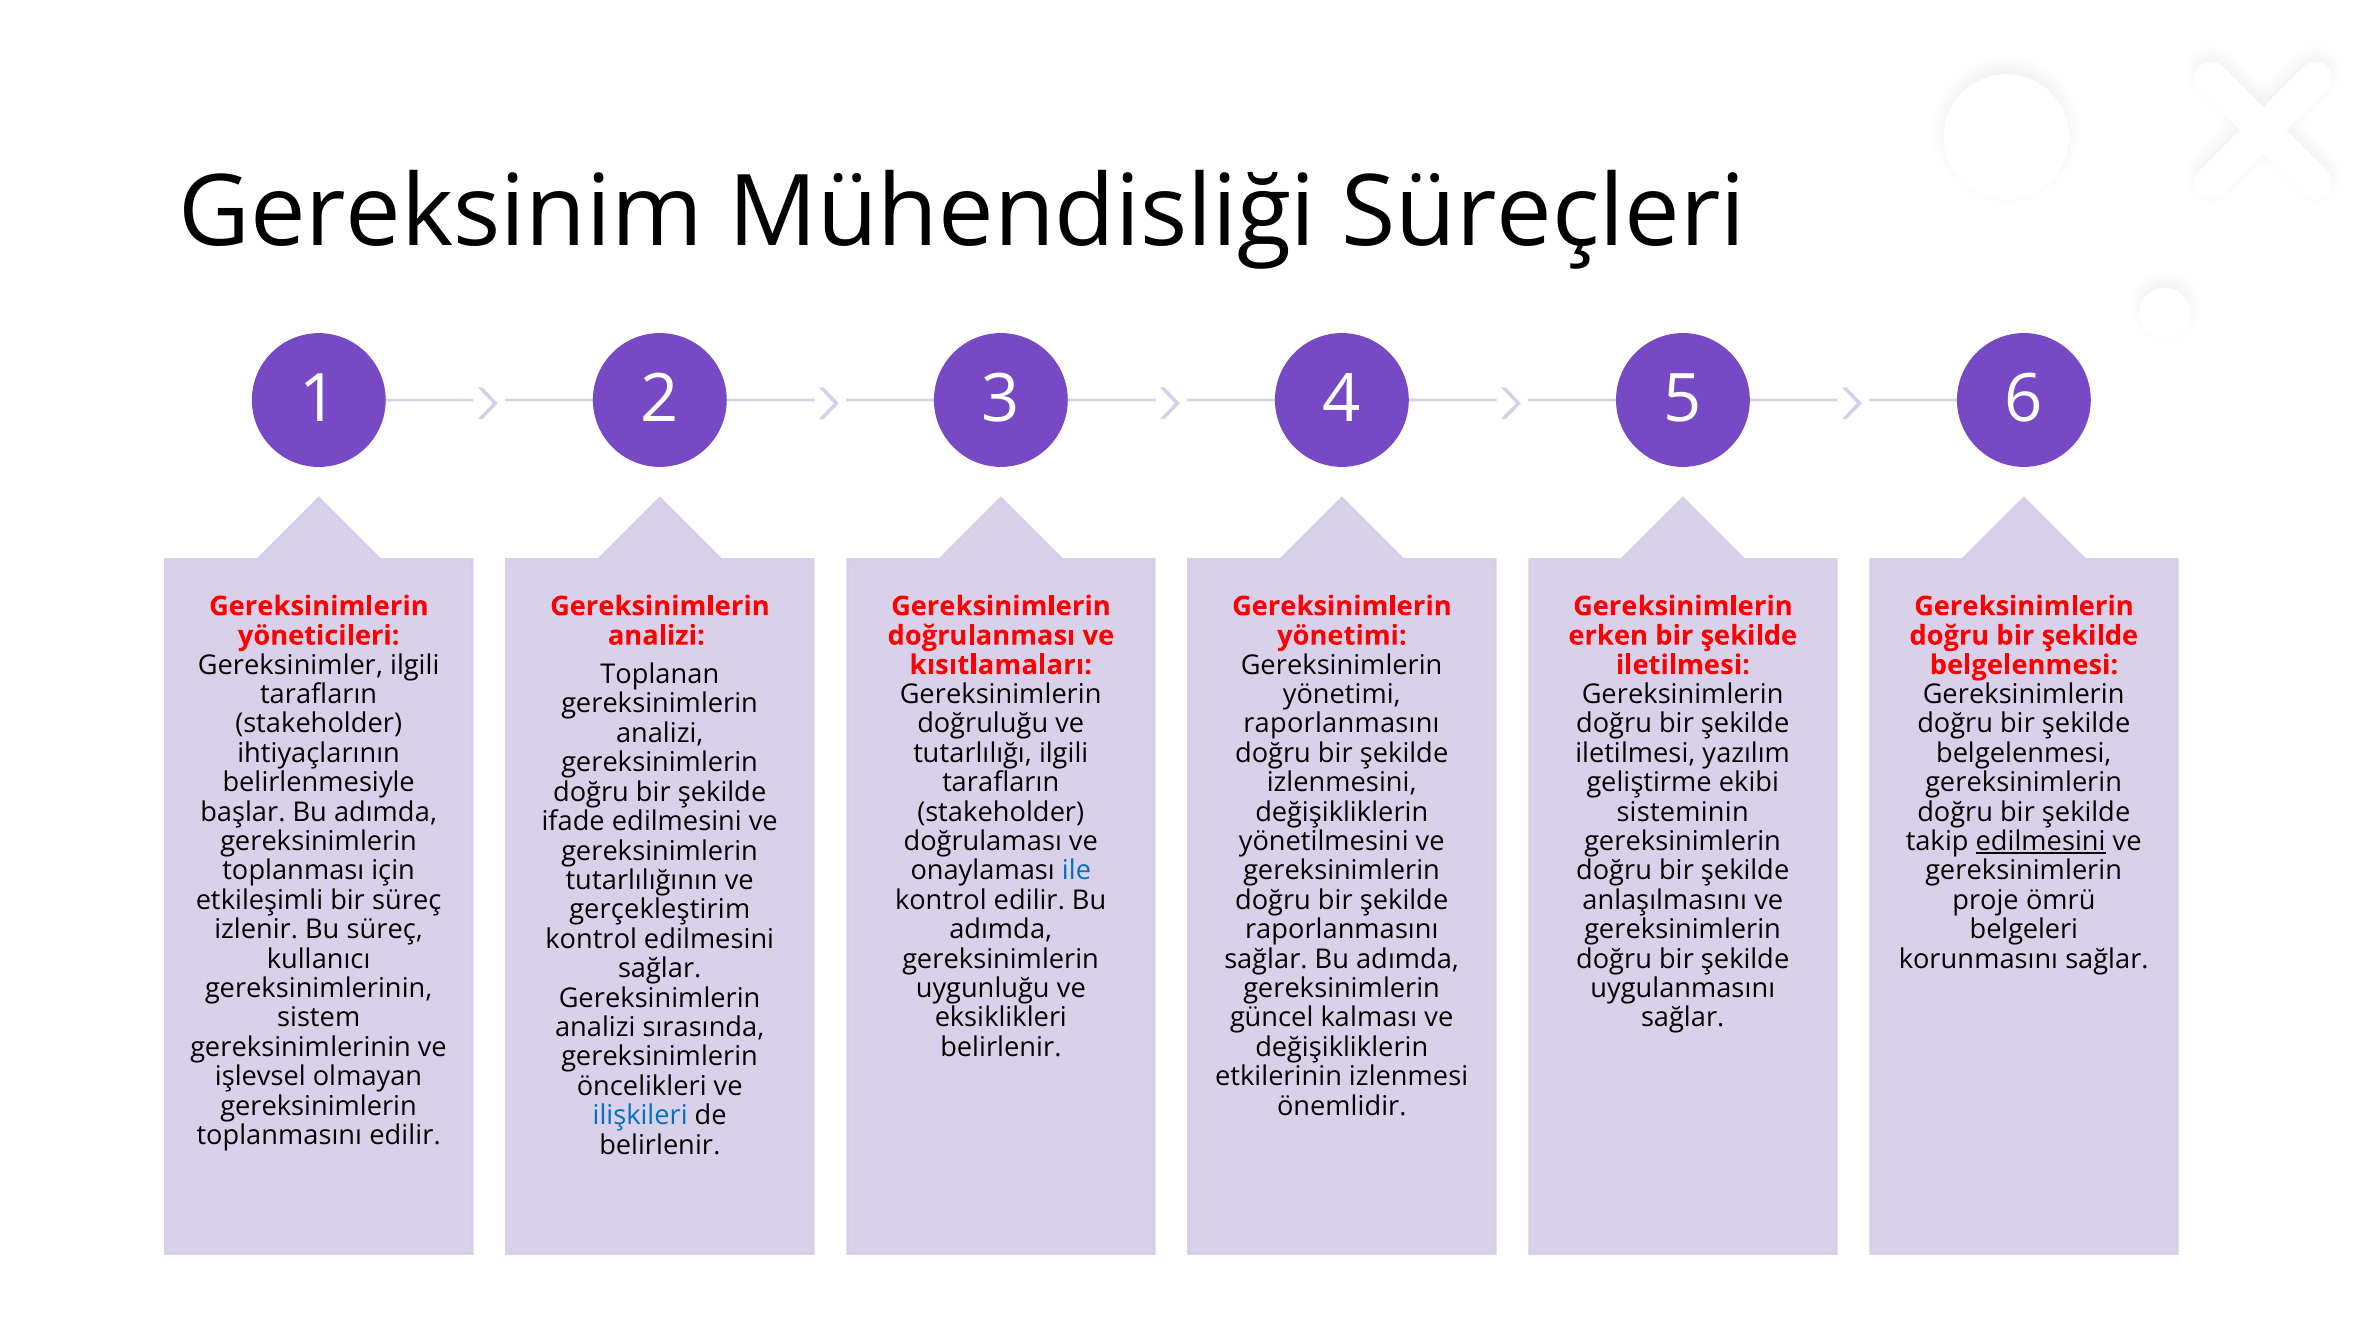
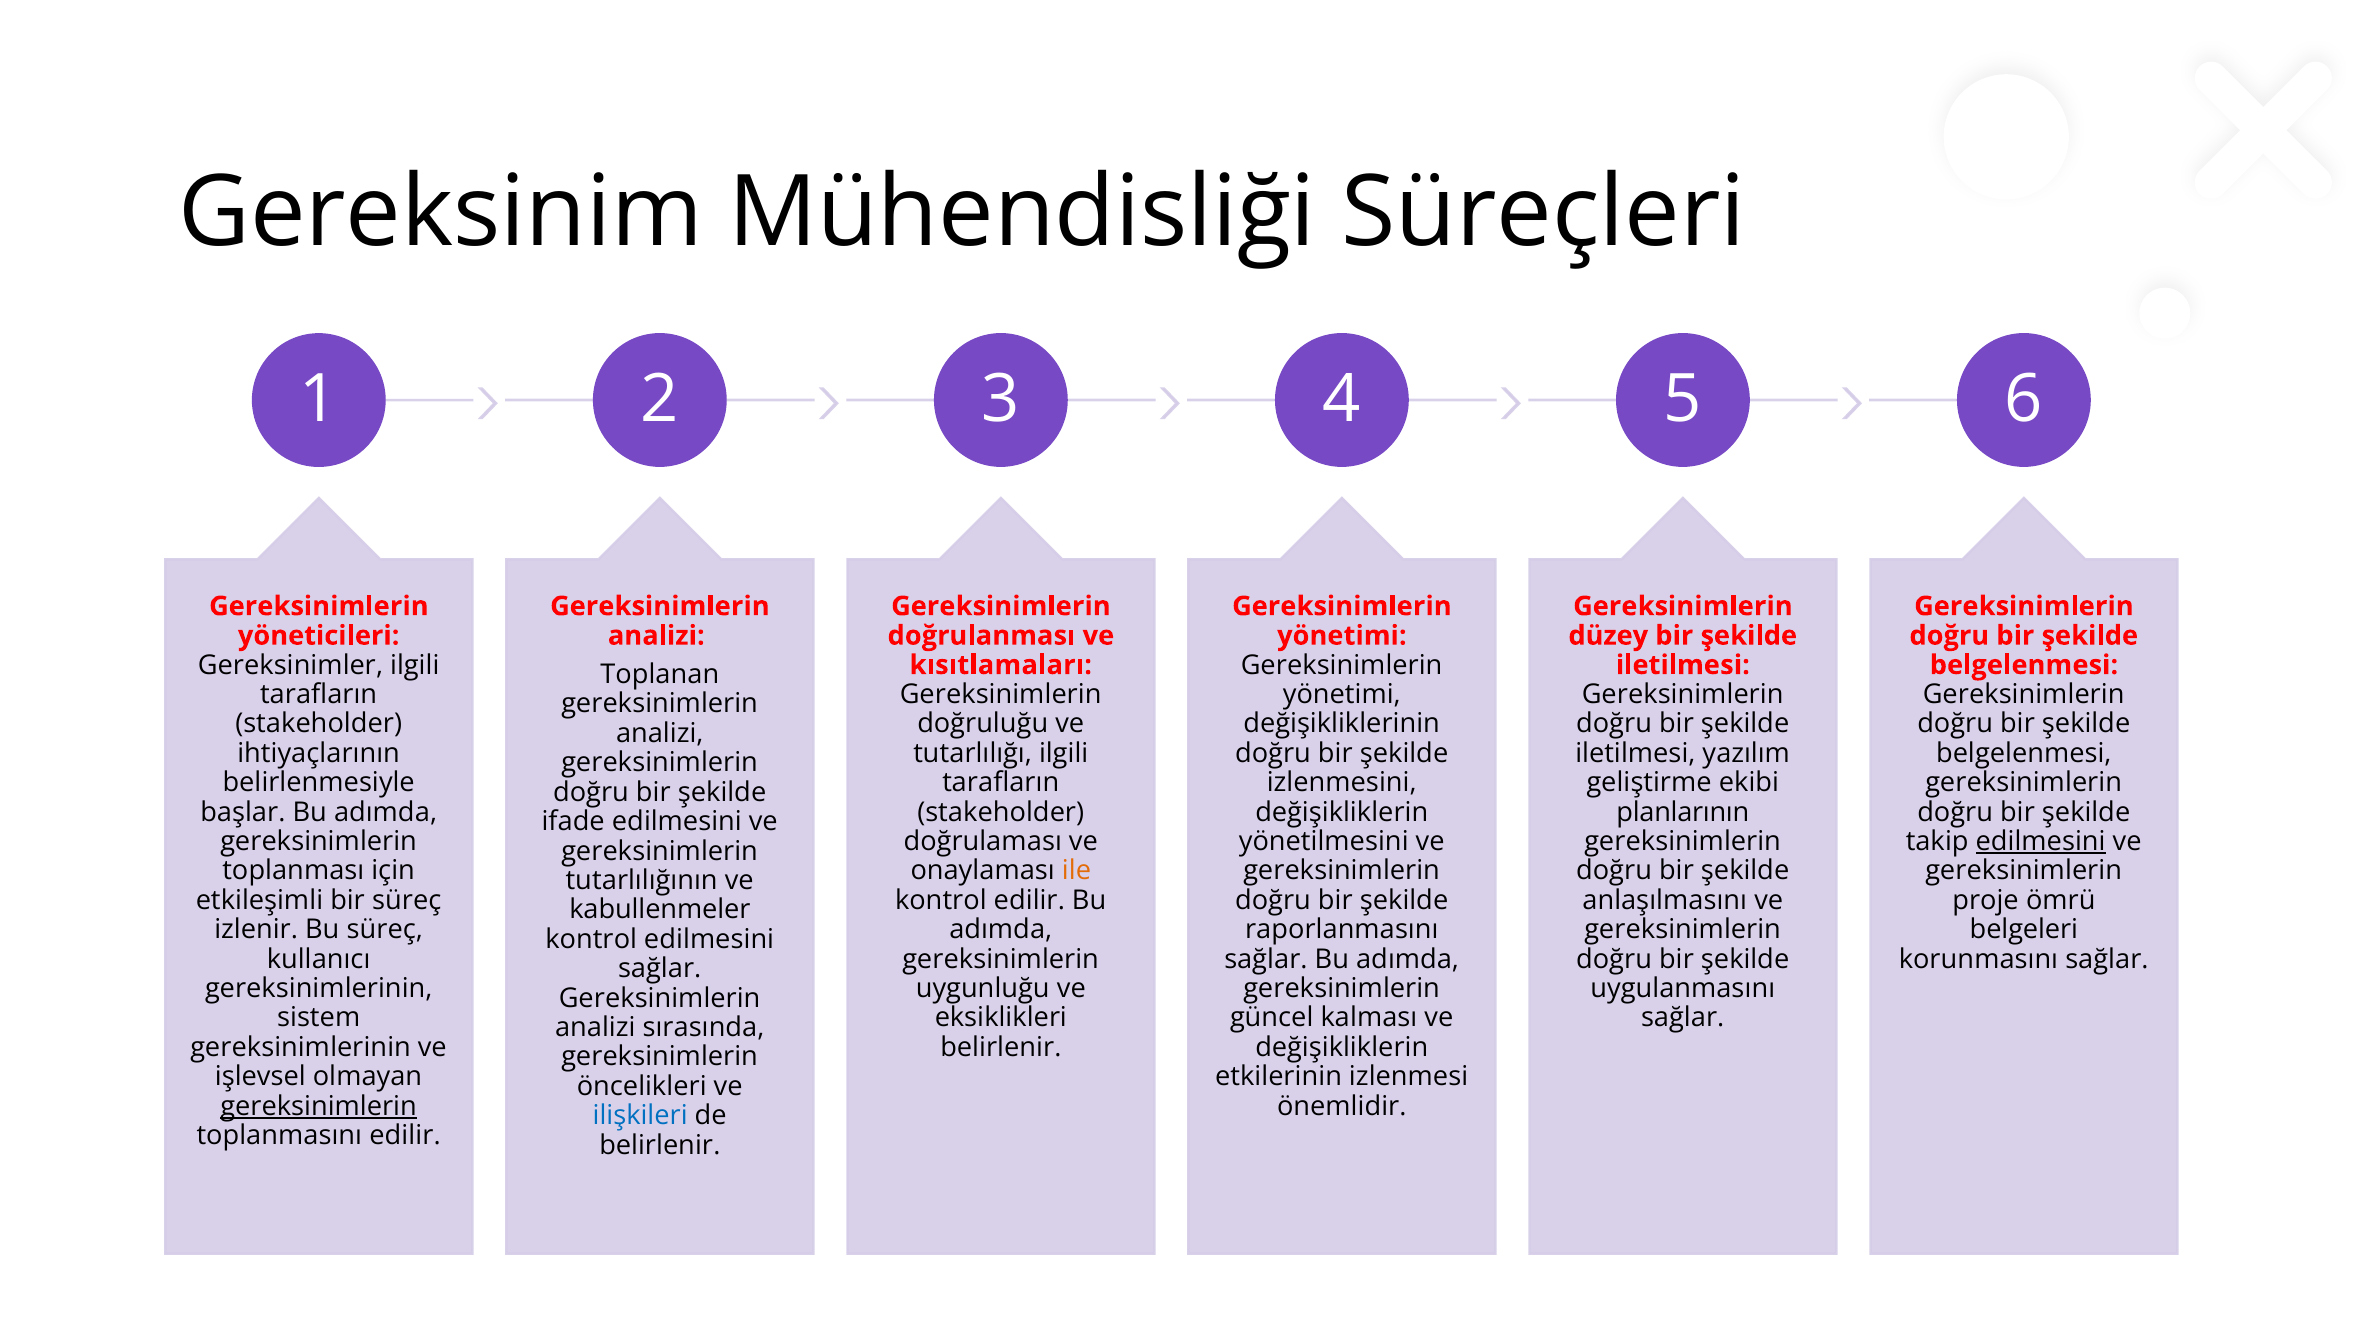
erken: erken -> düzey (1608, 636)
raporlanmasını: raporlanmasını -> değişikliklerinin (1342, 724)
sisteminin: sisteminin -> planlarının (1683, 812)
ile colour: blue -> orange (1076, 871)
gerçekleştirim: gerçekleştirim -> kabullenmeler (660, 910)
gereksinimlerin underline: none -> present (319, 1106)
